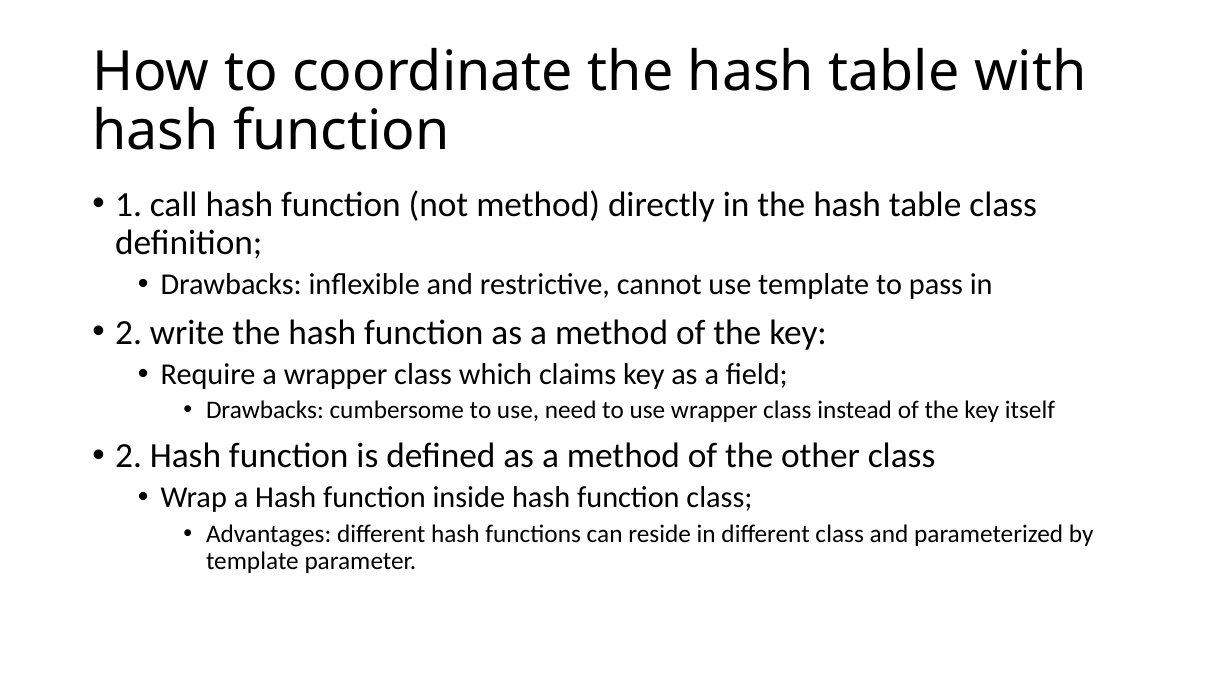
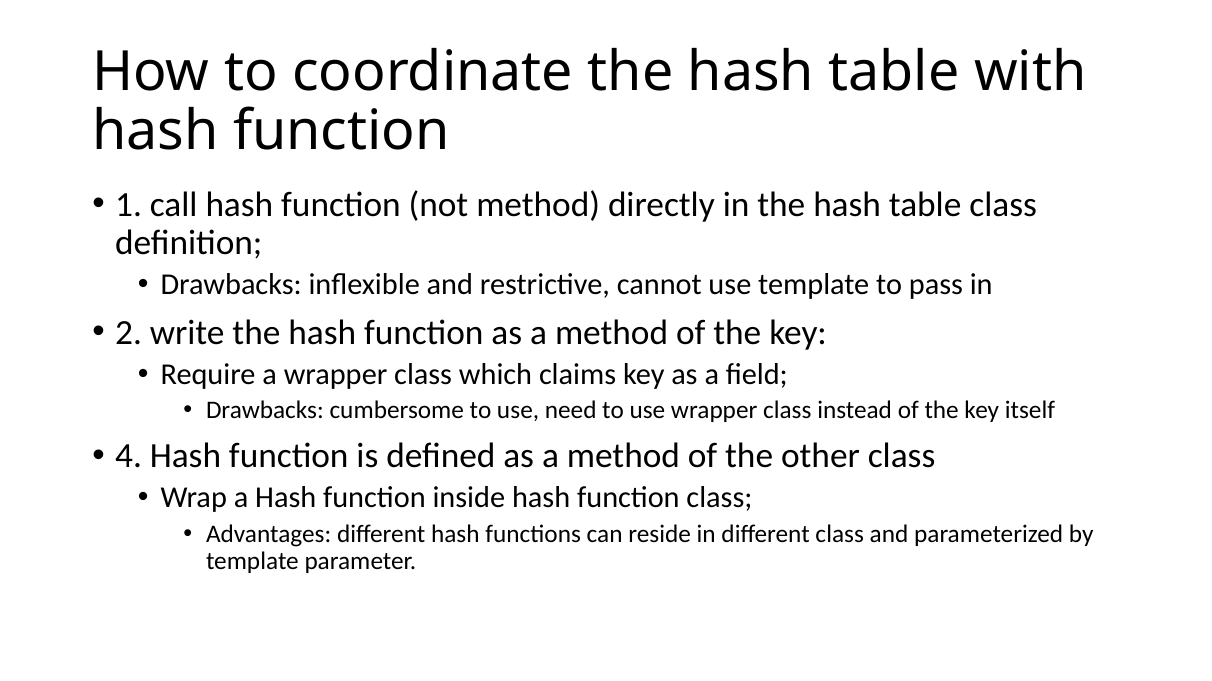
2: 2 -> 4 (129, 456)
